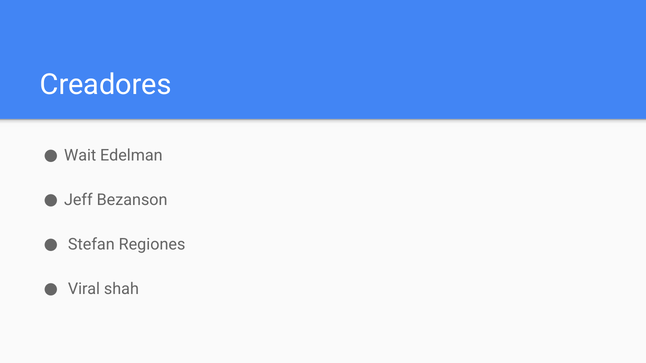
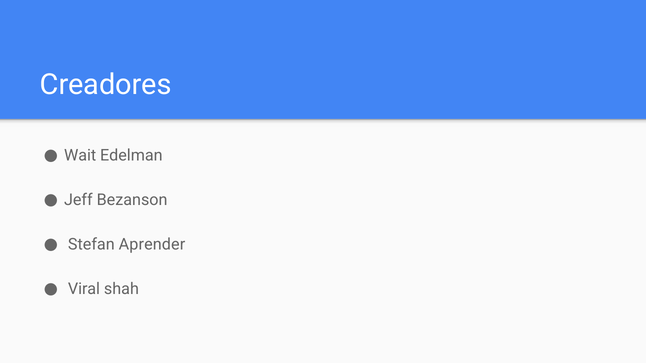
Regiones: Regiones -> Aprender (152, 245)
